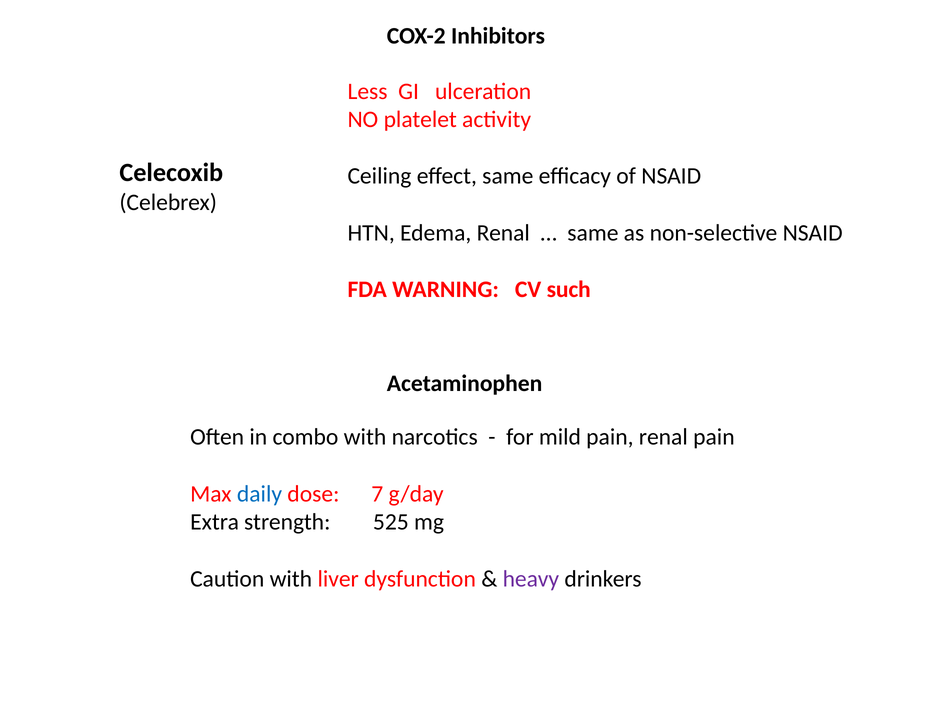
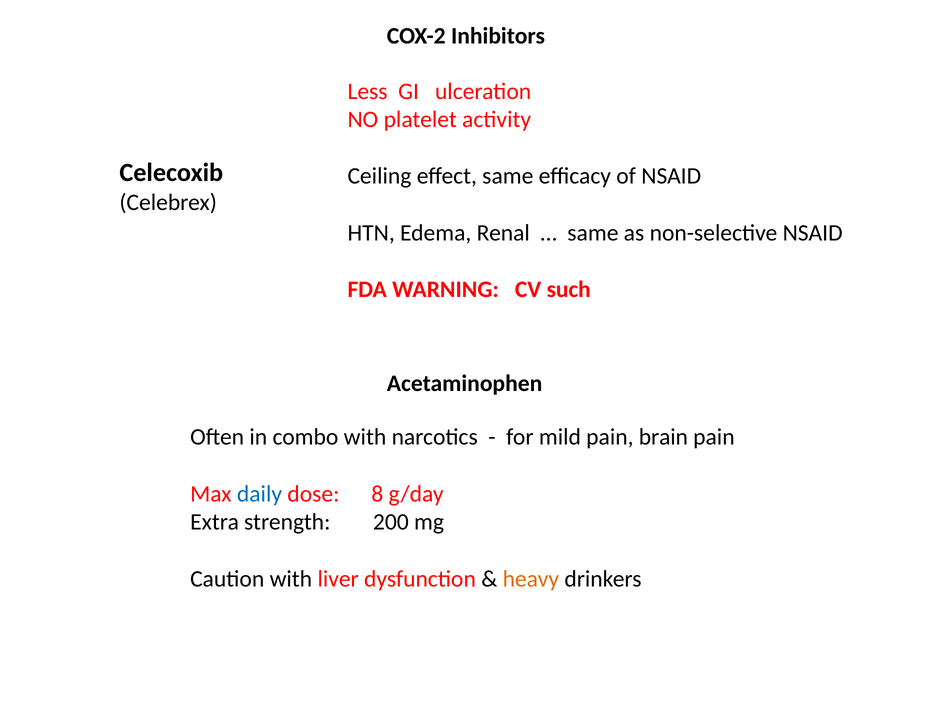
pain renal: renal -> brain (663, 437)
7: 7 -> 8 (377, 494)
525: 525 -> 200 (391, 522)
heavy colour: purple -> orange (531, 579)
